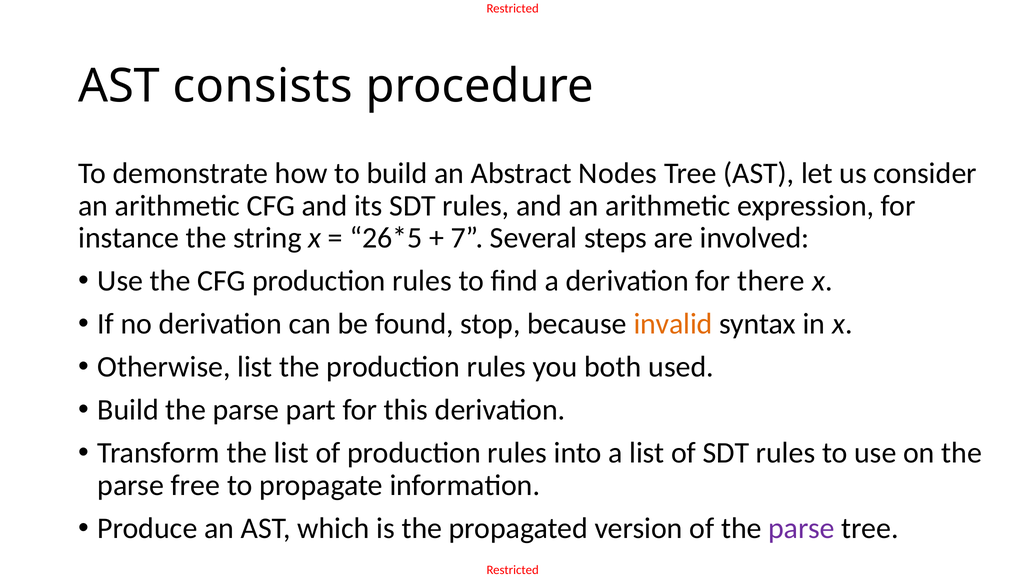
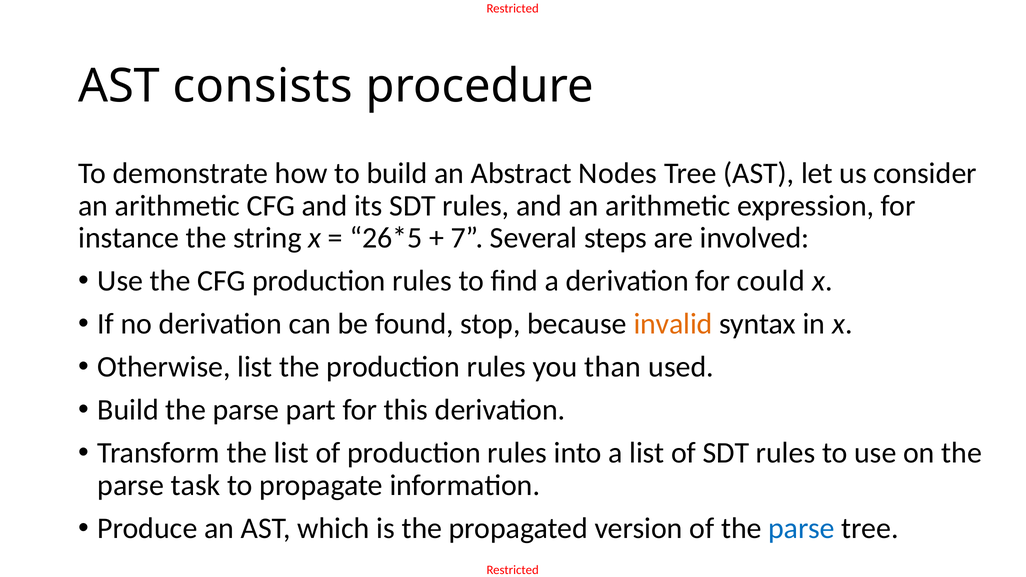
there: there -> could (771, 281)
both: both -> than (613, 367)
free: free -> task (196, 486)
parse colour: purple -> blue (802, 529)
